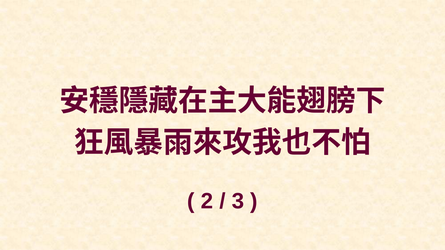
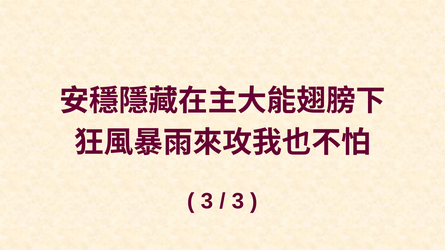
2: 2 -> 3 (207, 201)
